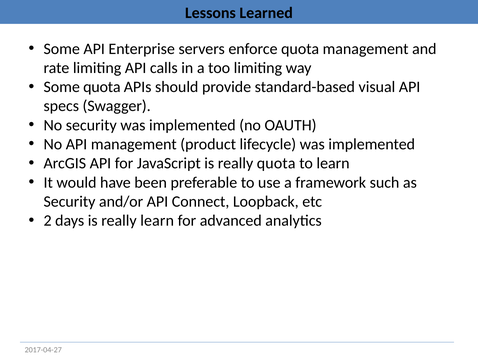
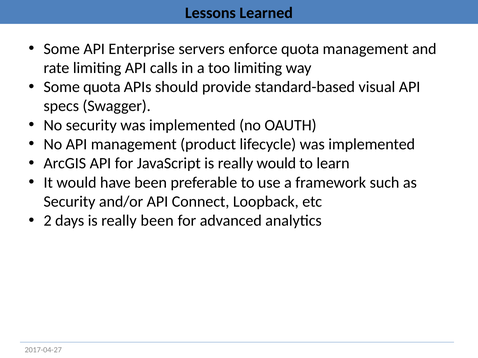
really quota: quota -> would (276, 164)
really learn: learn -> been (157, 221)
